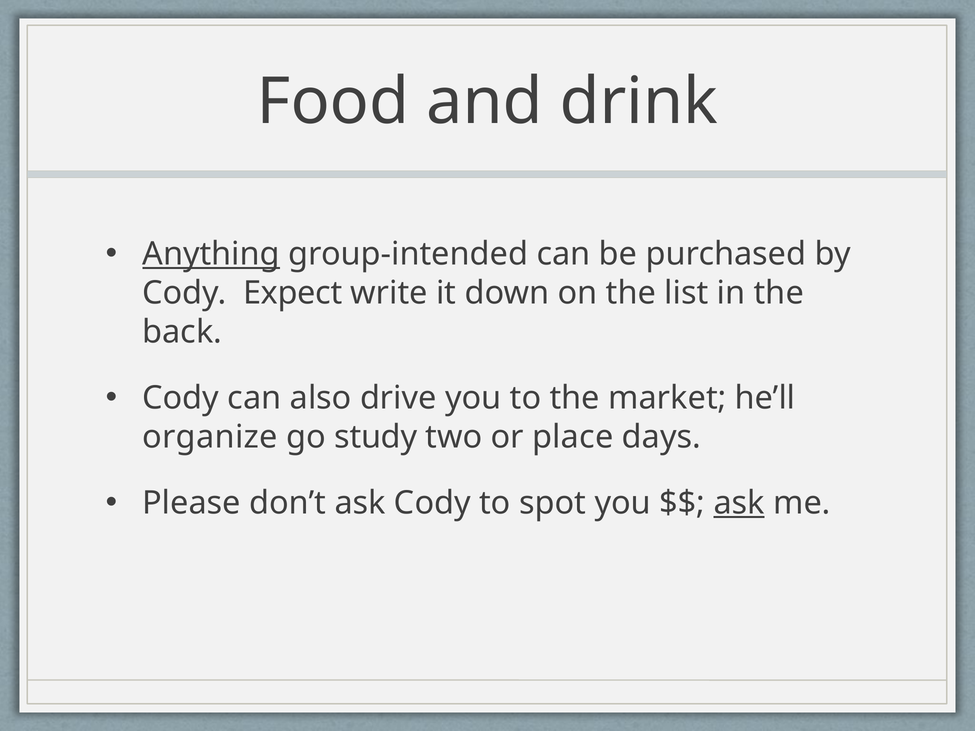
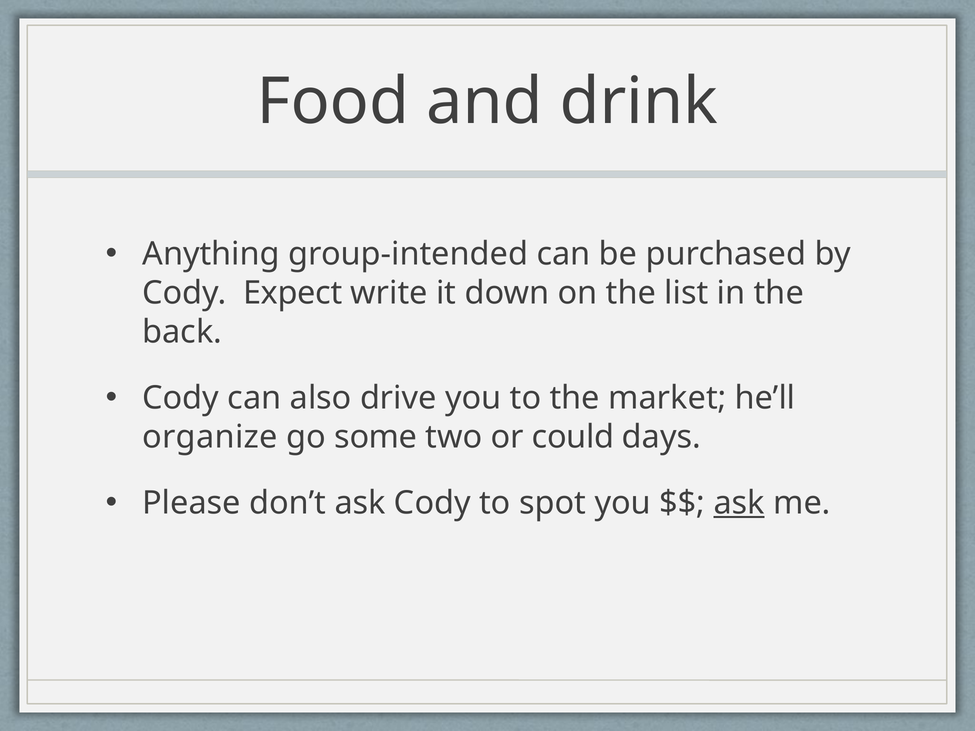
Anything underline: present -> none (211, 254)
study: study -> some (376, 437)
place: place -> could (573, 437)
